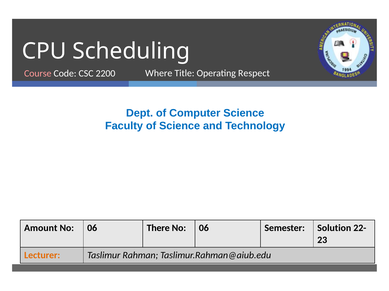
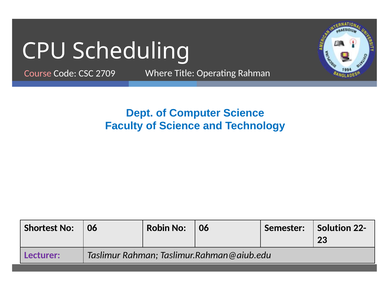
Operating Respect: Respect -> Rahman (254, 73)
2200: 2200 -> 2709 (105, 74)
Amount: Amount -> Shortest (41, 229)
There: There -> Robin (158, 229)
Lecturer colour: orange -> purple (42, 256)
